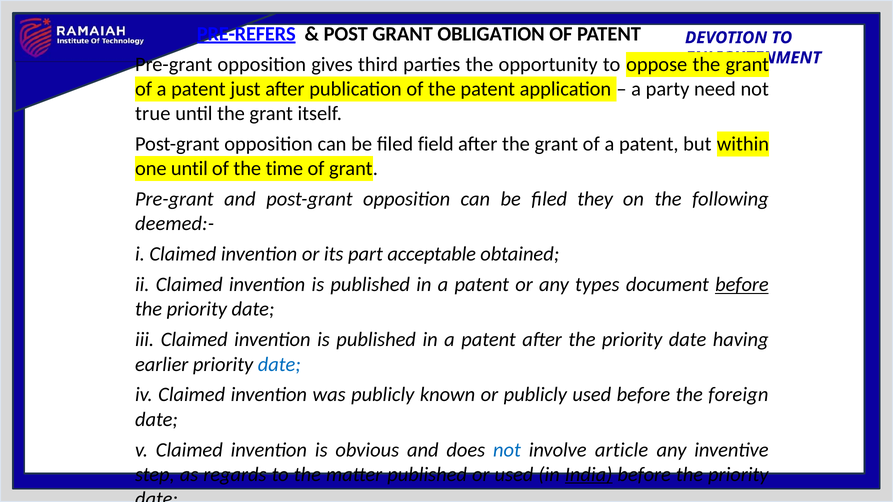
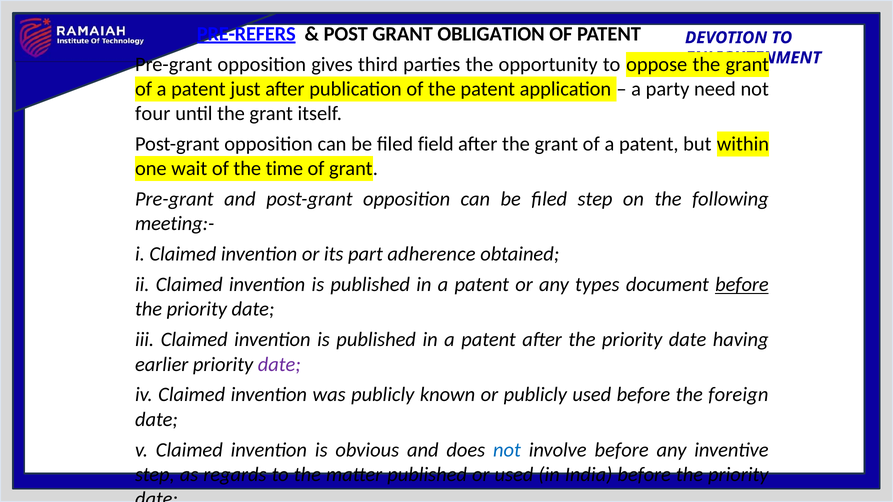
true: true -> four (153, 114)
one until: until -> wait (189, 169)
filed they: they -> step (595, 199)
deemed:-: deemed:- -> meeting:- (175, 224)
acceptable: acceptable -> adherence (432, 254)
date colour: blue -> purple (279, 364)
involve article: article -> before (622, 450)
India underline: present -> none (589, 475)
